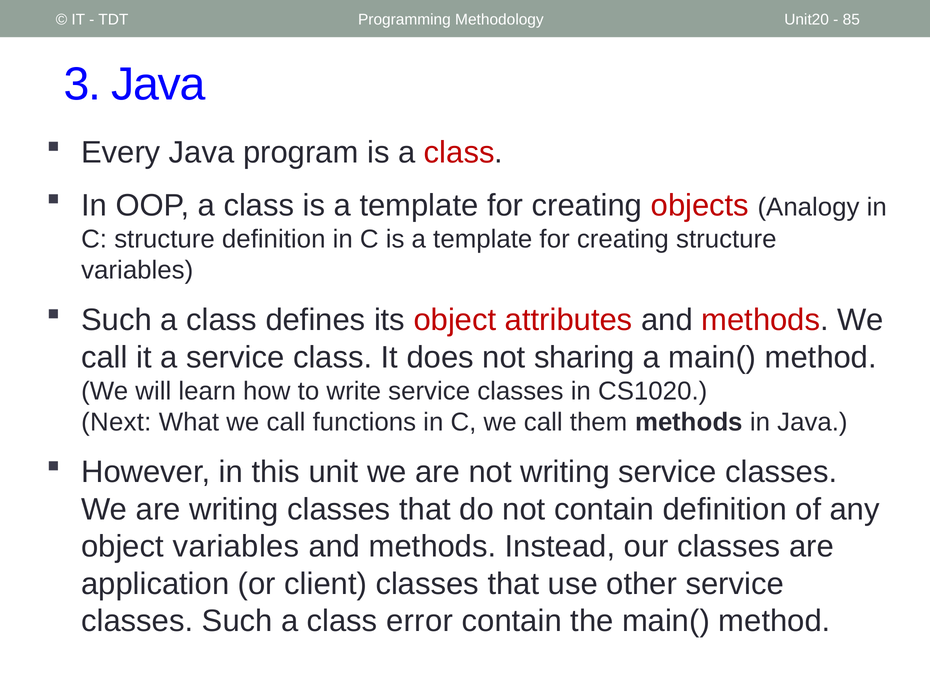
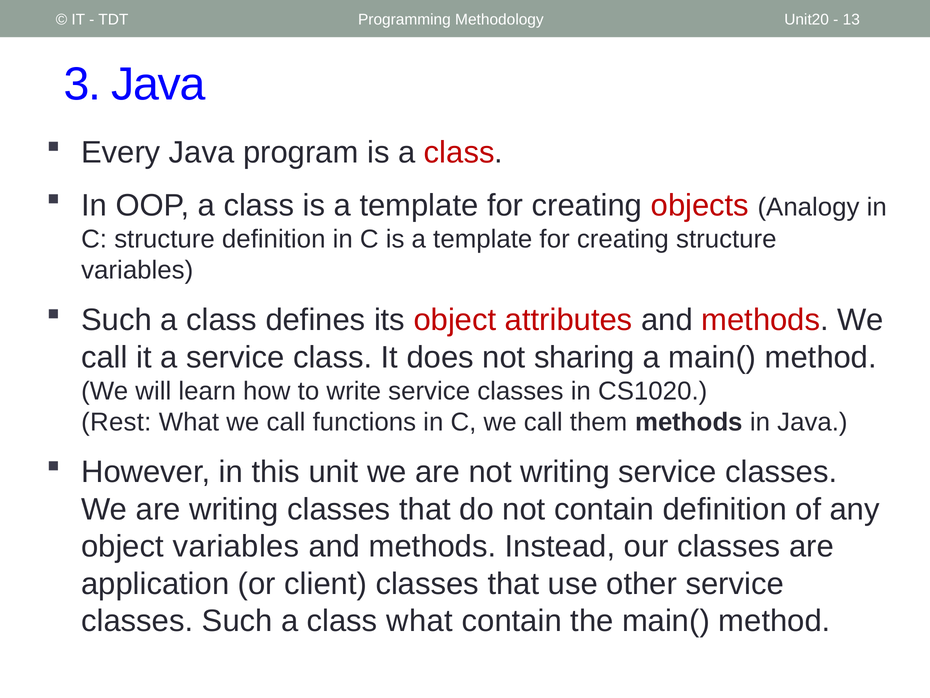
85: 85 -> 13 (851, 20)
Next: Next -> Rest (116, 422)
class error: error -> what (420, 621)
